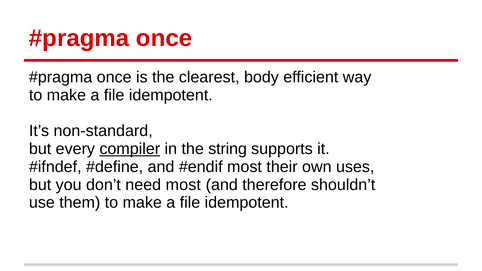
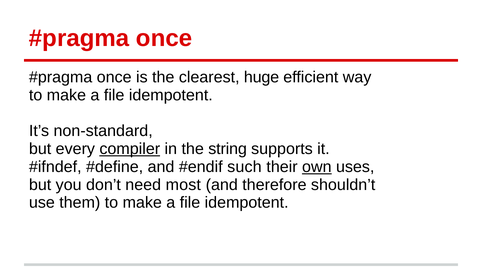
body: body -> huge (262, 77)
most: most -> such (244, 167)
own underline: none -> present (317, 167)
